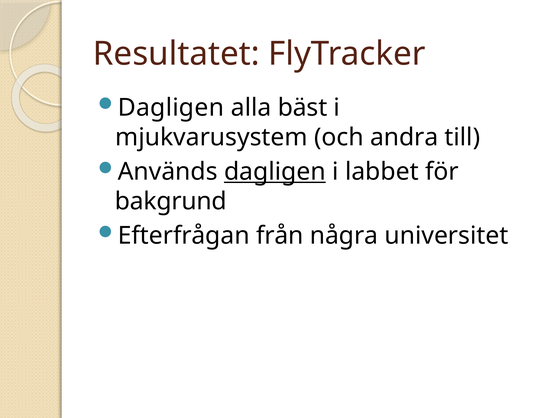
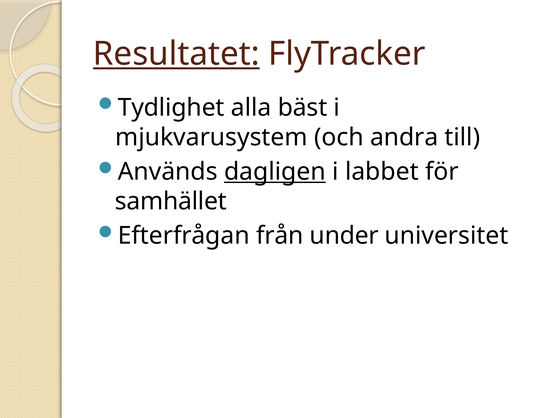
Resultatet underline: none -> present (176, 54)
Dagligen: Dagligen -> Tydlighet (171, 108)
bakgrund: bakgrund -> samhället (171, 201)
några: några -> under (344, 236)
